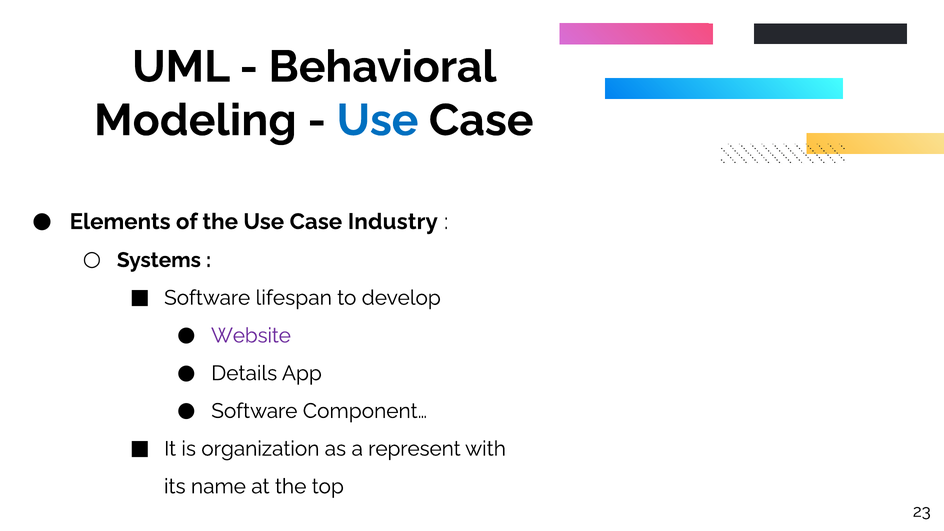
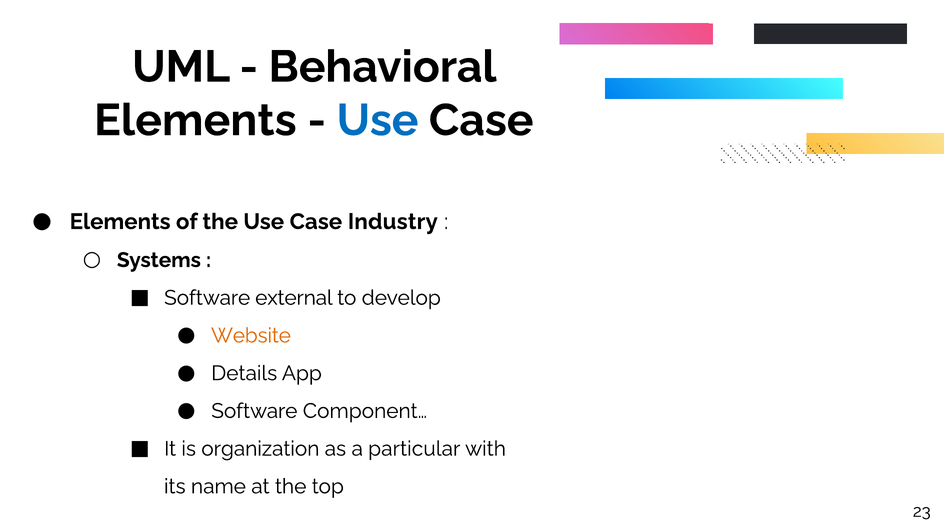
Modeling: Modeling -> Elements (195, 120)
lifespan: lifespan -> external (294, 298)
Website colour: purple -> orange (251, 336)
represent: represent -> particular (414, 449)
